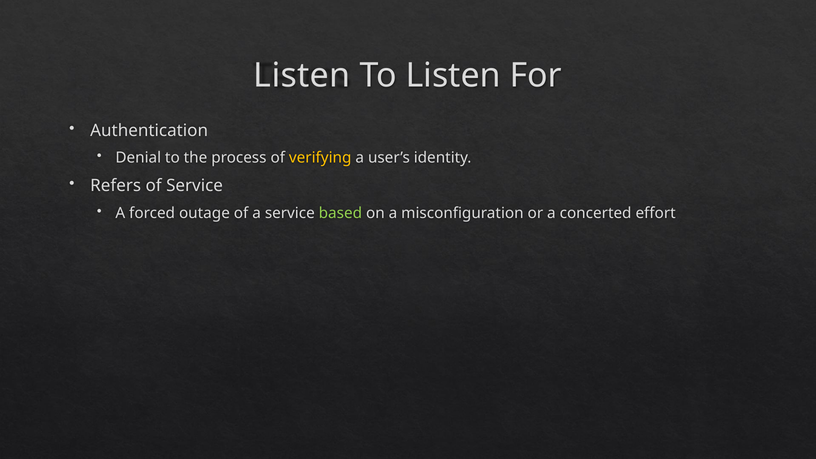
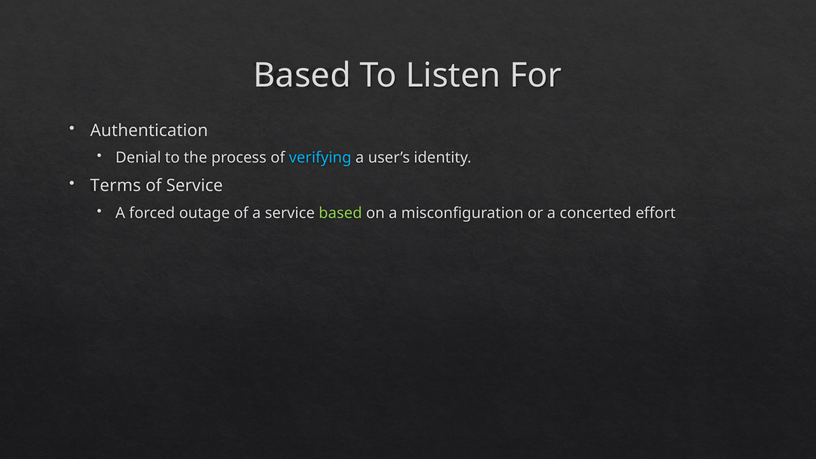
Listen: Listen -> Based (302, 76)
verifying colour: yellow -> light blue (320, 158)
Refers: Refers -> Terms (116, 186)
